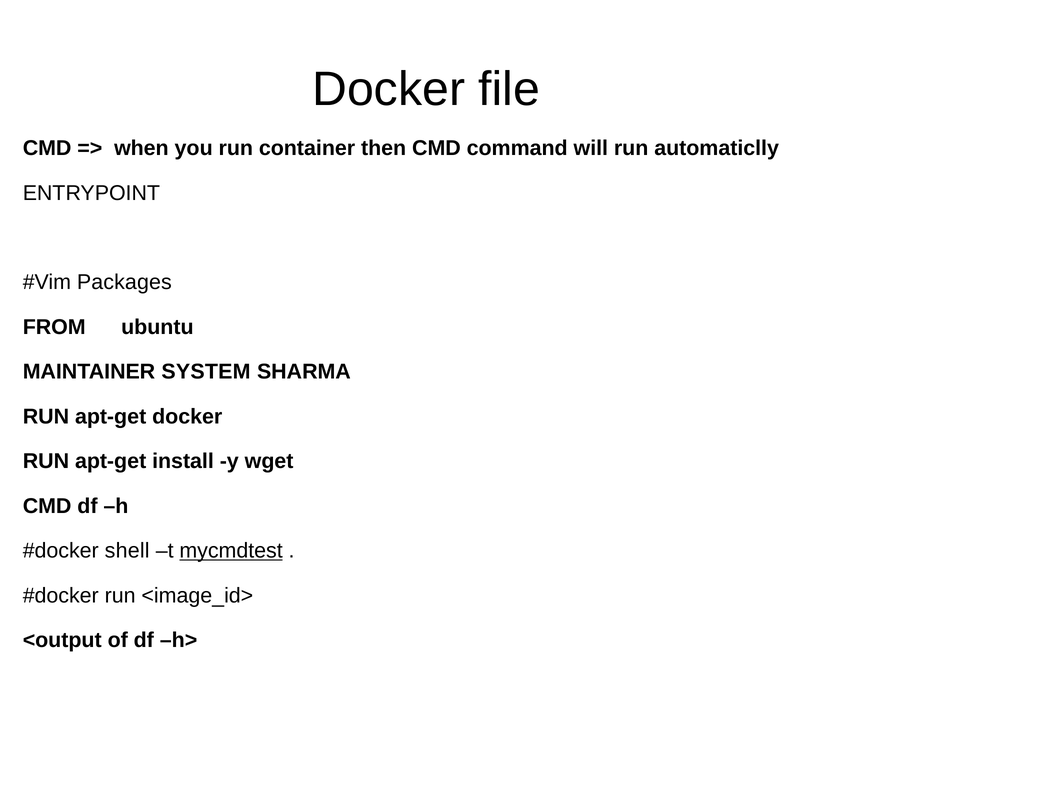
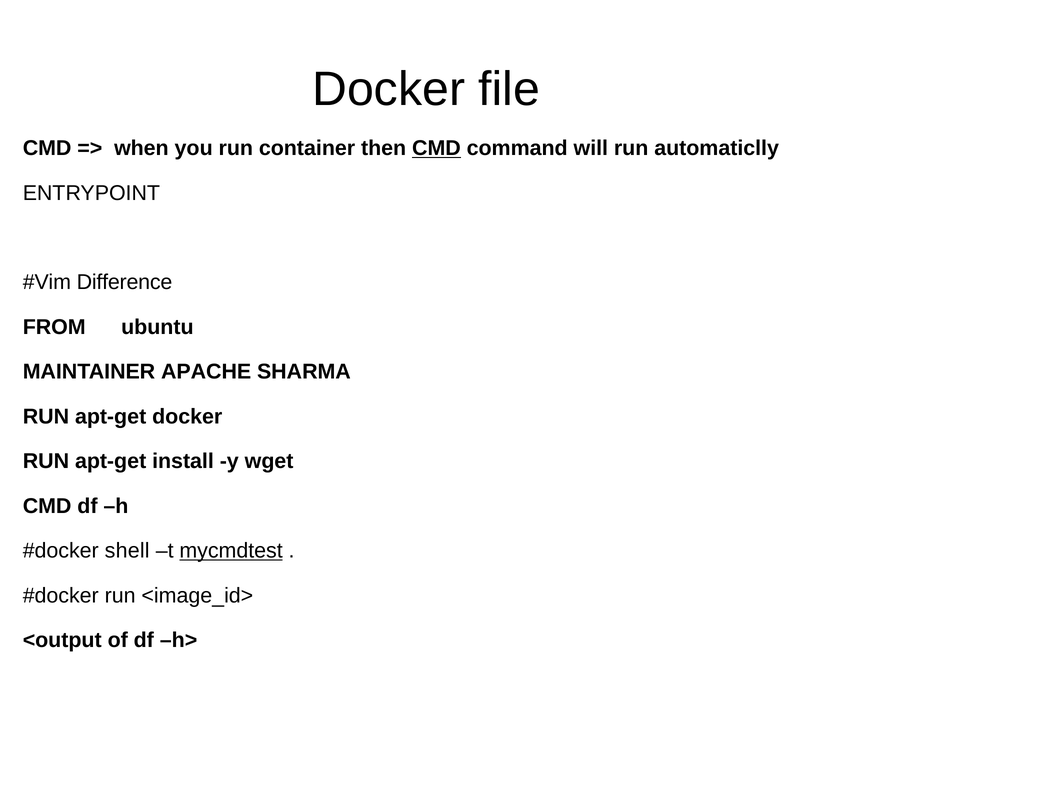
CMD underline: none -> present (436, 148)
Packages: Packages -> Difference (125, 282)
SYSTEM: SYSTEM -> APACHE (206, 372)
